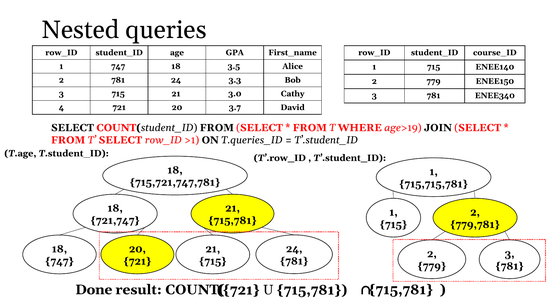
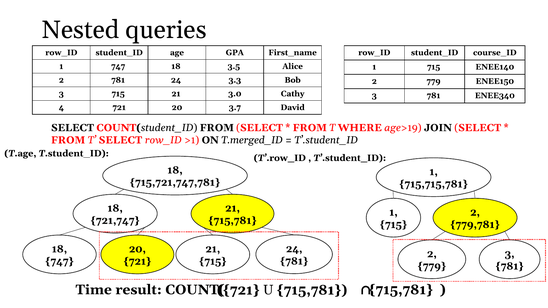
T.queries_ID: T.queries_ID -> T.merged_ID (252, 140)
Done: Done -> Time (94, 290)
